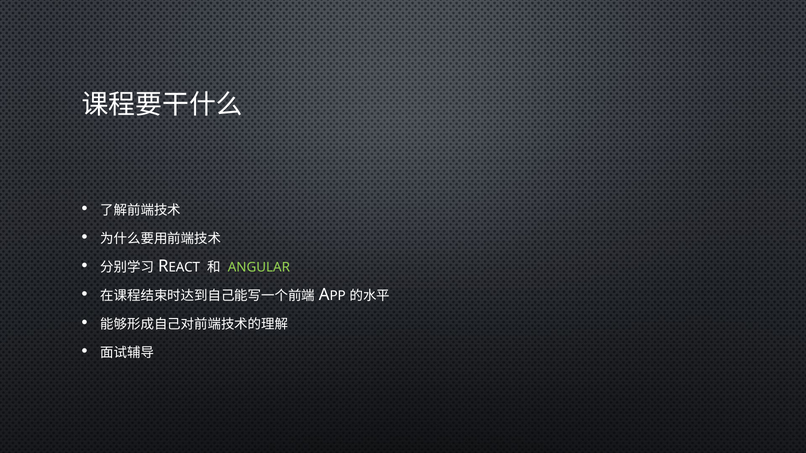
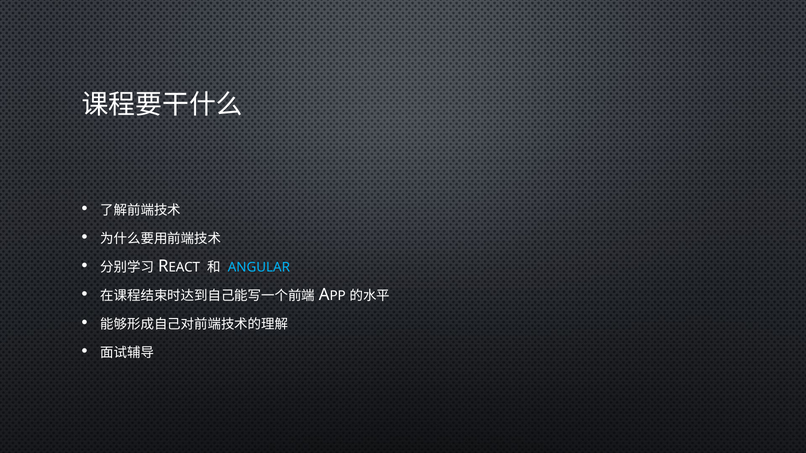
ANGULAR colour: light green -> light blue (259, 268)
